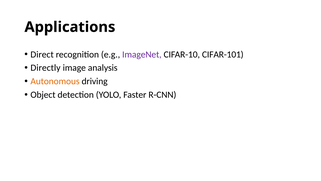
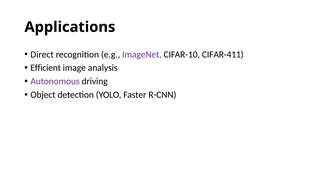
CIFAR-101: CIFAR-101 -> CIFAR-411 (223, 54)
Directly: Directly -> Efficient (46, 68)
Autonomous colour: orange -> purple (55, 81)
